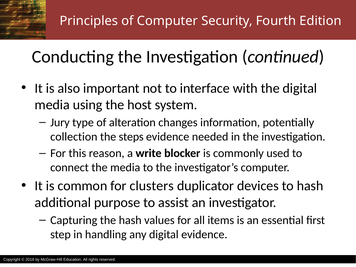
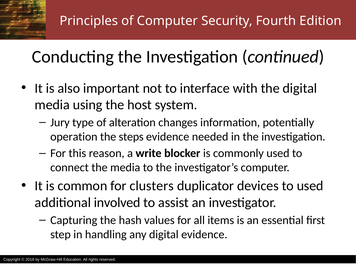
collection: collection -> operation (74, 137)
to hash: hash -> used (310, 186)
purpose: purpose -> involved (117, 203)
